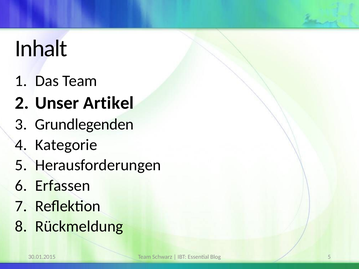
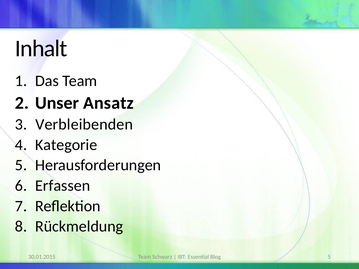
Artikel: Artikel -> Ansatz (108, 103)
Grundlegenden: Grundlegenden -> Verbleibenden (84, 124)
